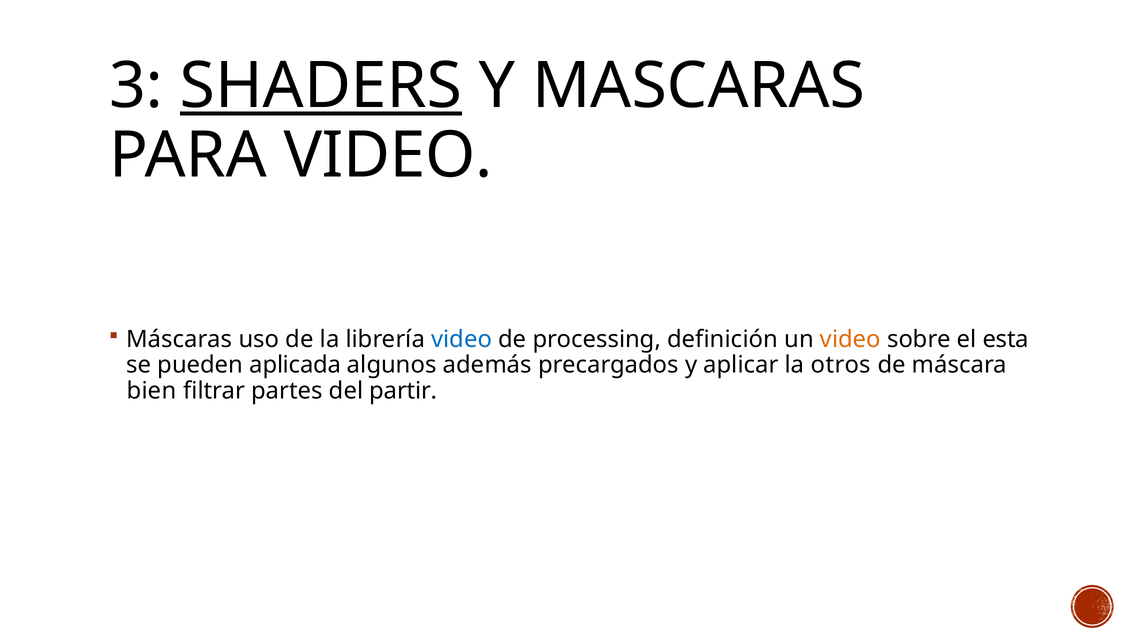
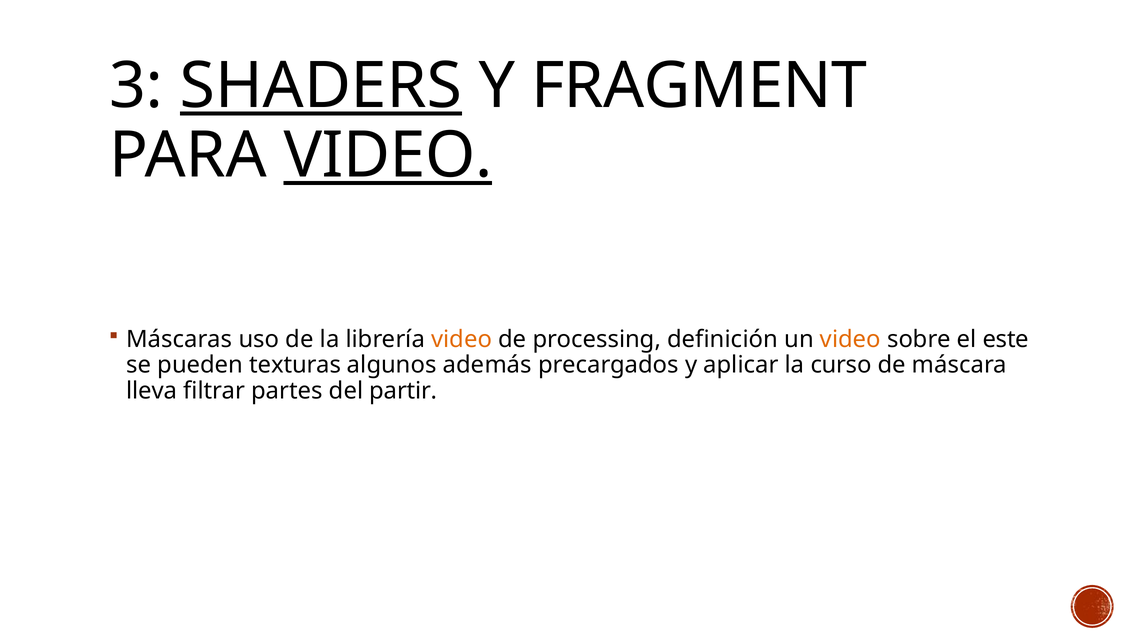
MASCARAS: MASCARAS -> FRAGMENT (699, 86)
VIDEO underline: none -> present (388, 155)
video colour: blue -> orange (462, 339)
esta: esta -> este (1006, 339)
aplicada: aplicada -> texturas (295, 365)
otros: otros -> curso (841, 365)
bien: bien -> lleva (152, 391)
